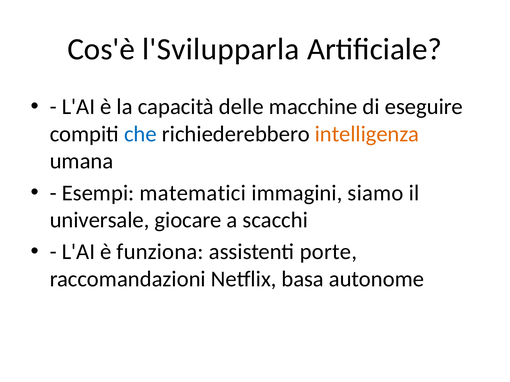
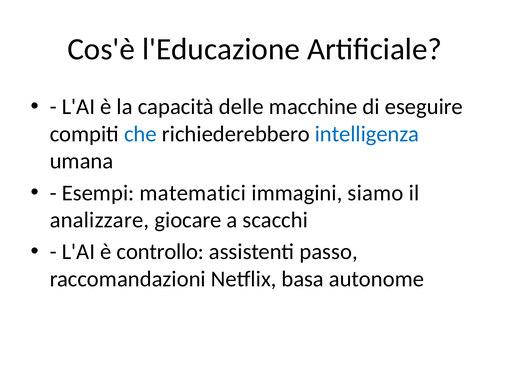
l'Svilupparla: l'Svilupparla -> l'Educazione (221, 49)
intelligenza colour: orange -> blue (367, 134)
universale: universale -> analizzare (99, 220)
funziona: funziona -> controllo (160, 252)
porte: porte -> passo (329, 252)
